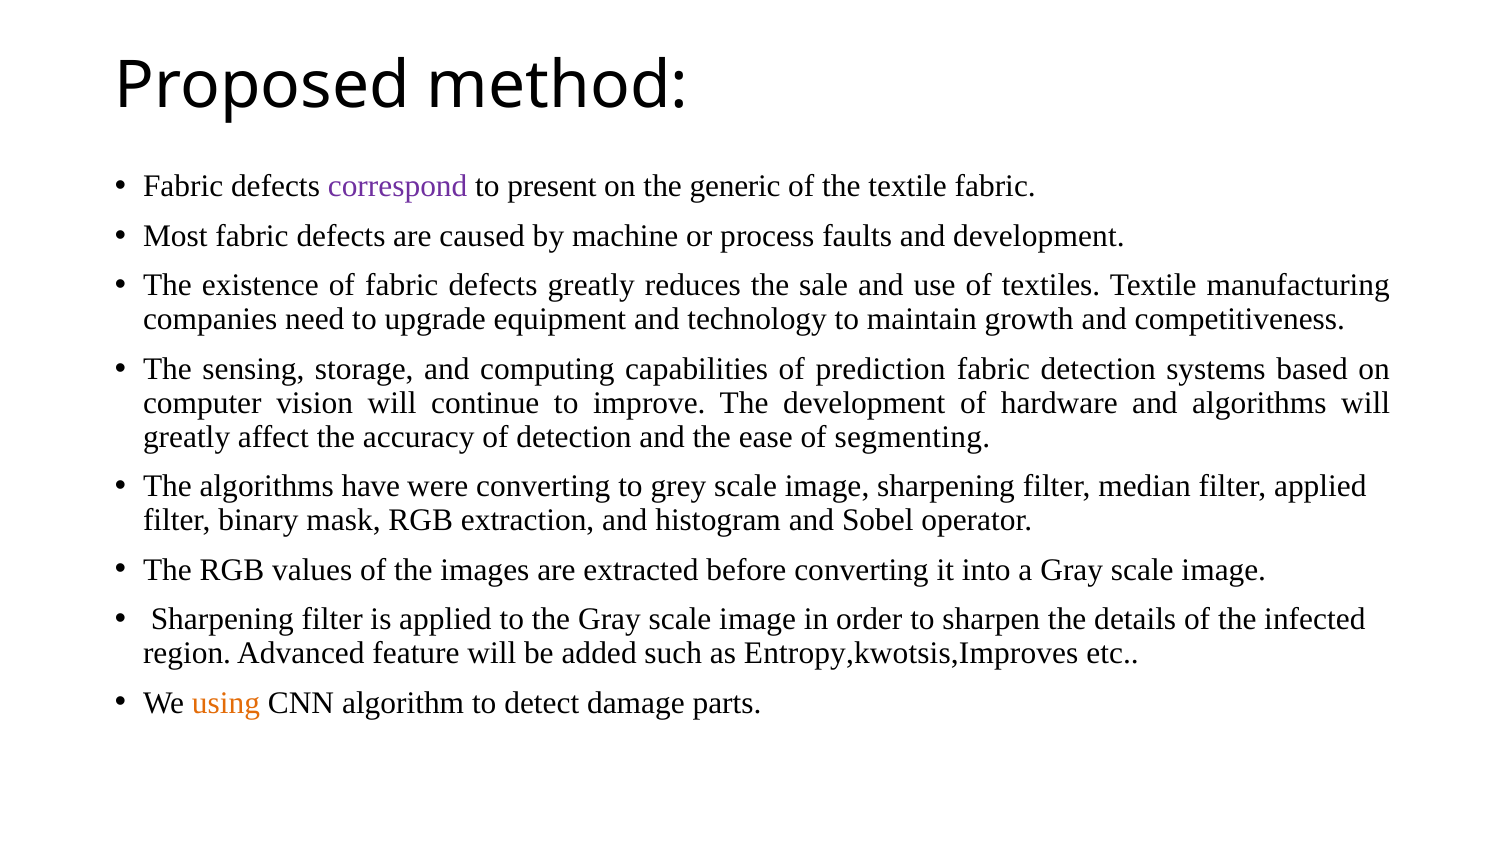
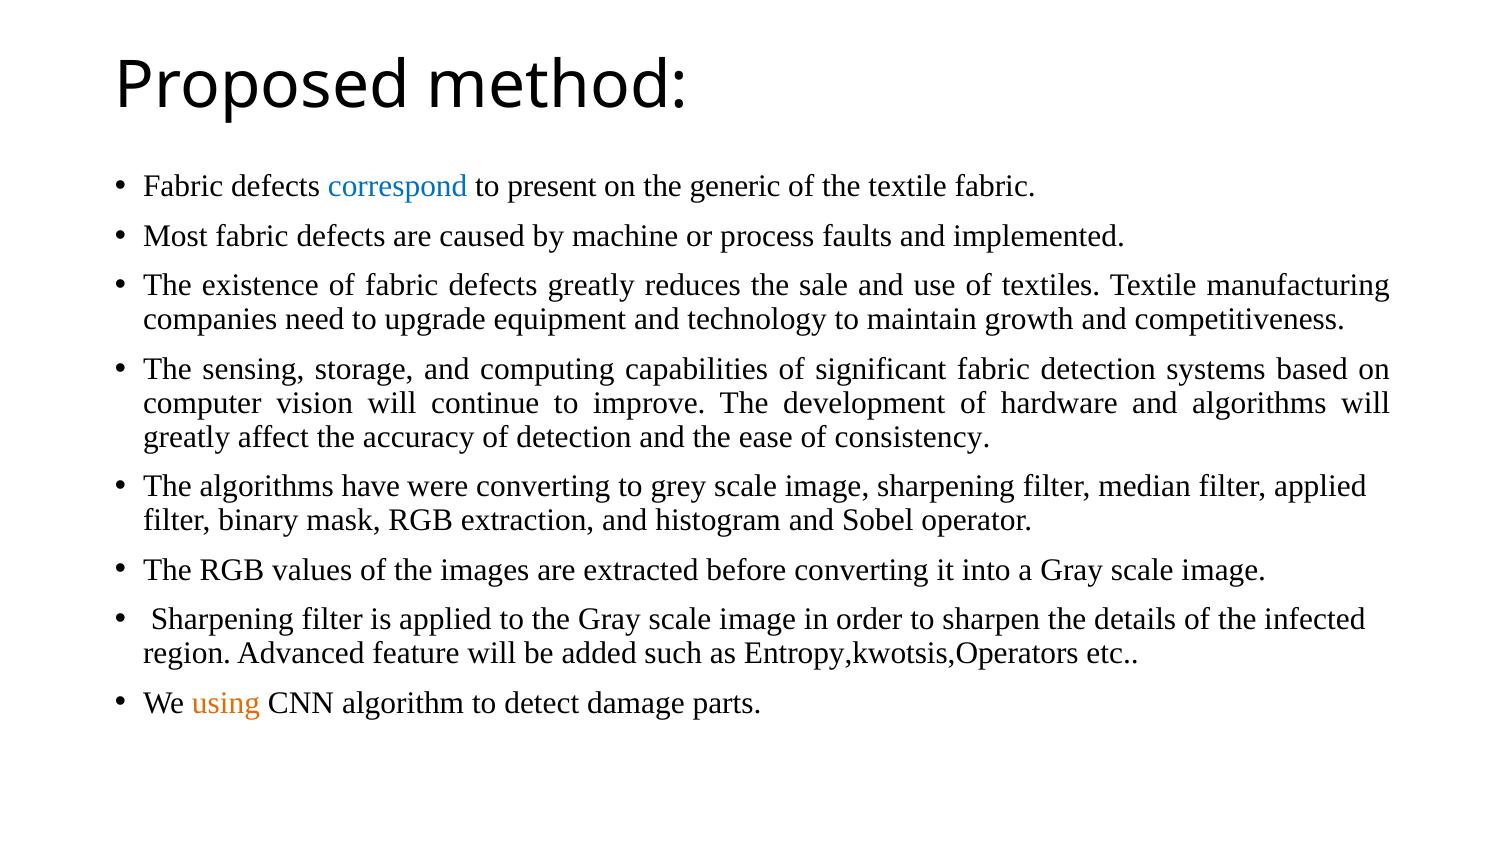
correspond colour: purple -> blue (398, 186)
and development: development -> implemented (1039, 236)
prediction: prediction -> significant (881, 369)
segmenting: segmenting -> consistency (913, 437)
Entropy,kwotsis,Improves: Entropy,kwotsis,Improves -> Entropy,kwotsis,Operators (911, 653)
